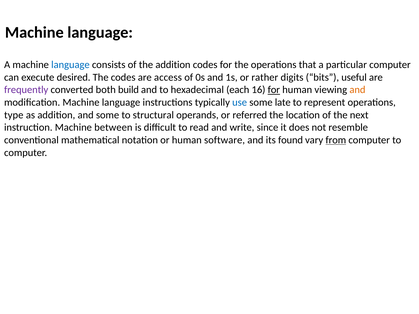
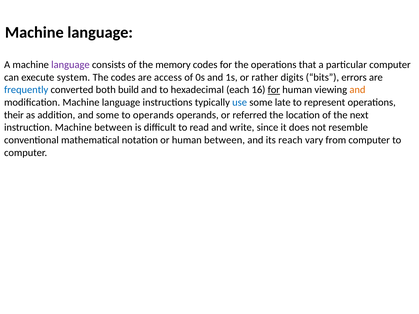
language colour: blue -> purple (70, 65)
the addition: addition -> memory (173, 65)
desired: desired -> system (73, 77)
useful: useful -> errors (354, 77)
frequently colour: purple -> blue (26, 90)
type: type -> their (14, 115)
to structural: structural -> operands (153, 115)
human software: software -> between (225, 140)
found: found -> reach (290, 140)
from underline: present -> none (336, 140)
